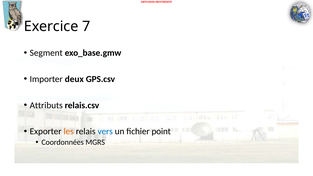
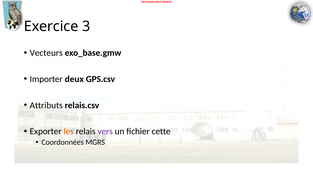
7: 7 -> 3 (86, 26)
Segment: Segment -> Vecteurs (46, 53)
vers colour: blue -> purple (105, 132)
point: point -> cette (161, 132)
